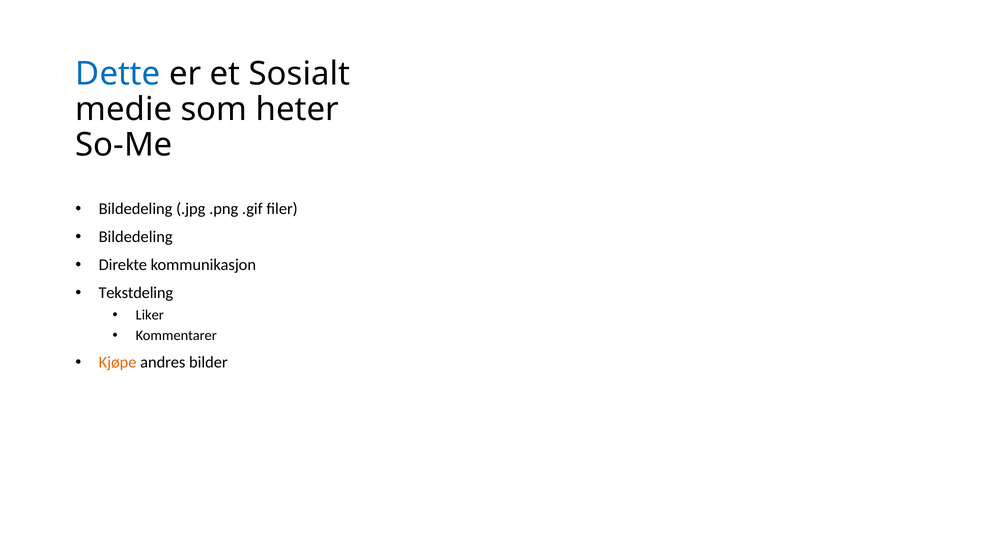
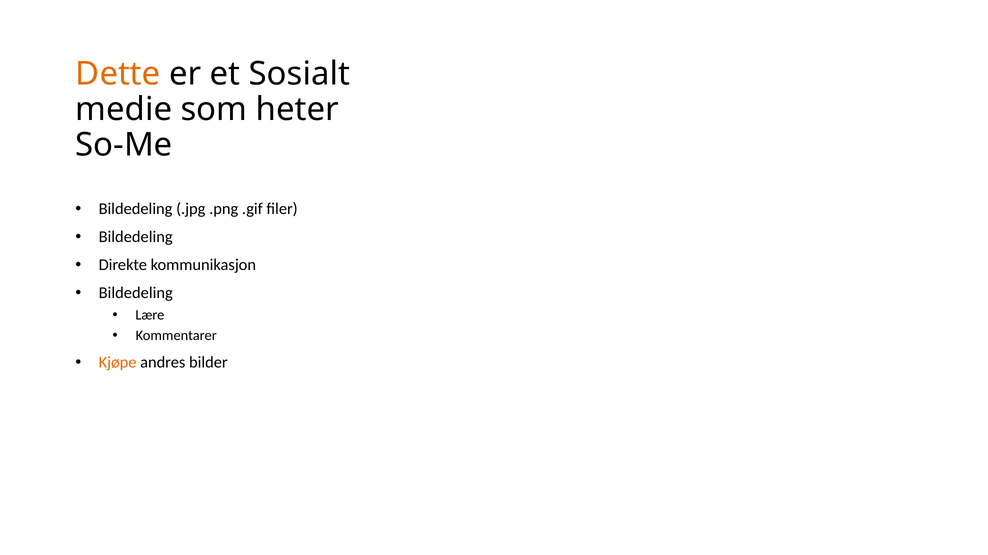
Dette colour: blue -> orange (118, 74)
Tekstdeling: Tekstdeling -> Bildedeling (136, 293)
Liker: Liker -> Lære (150, 315)
